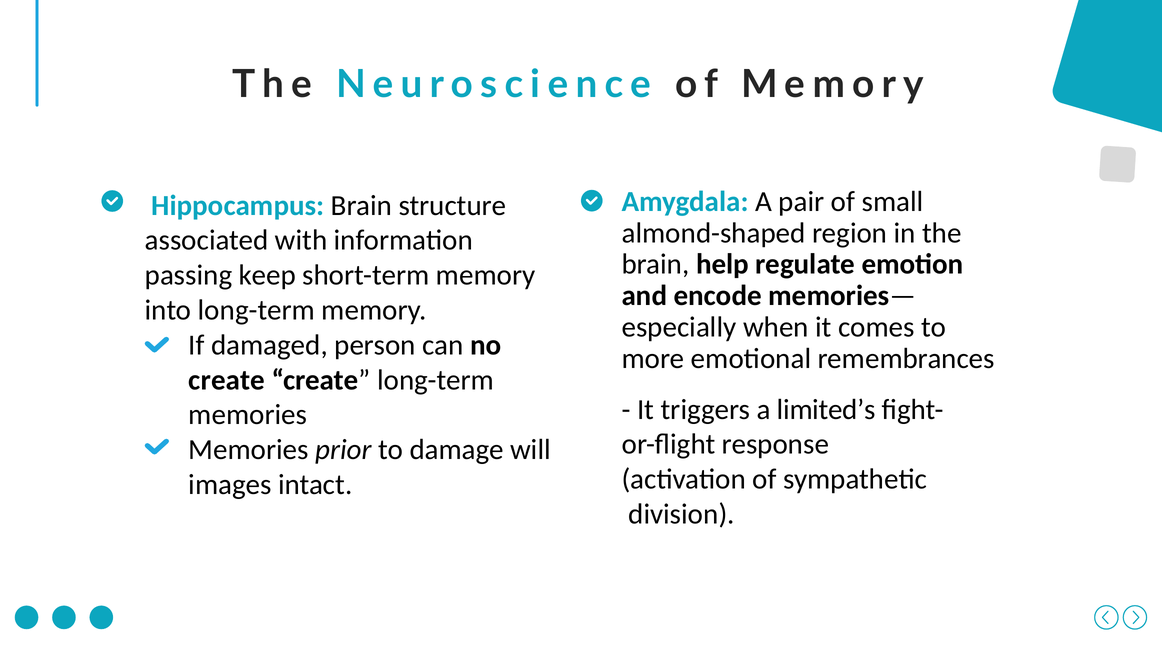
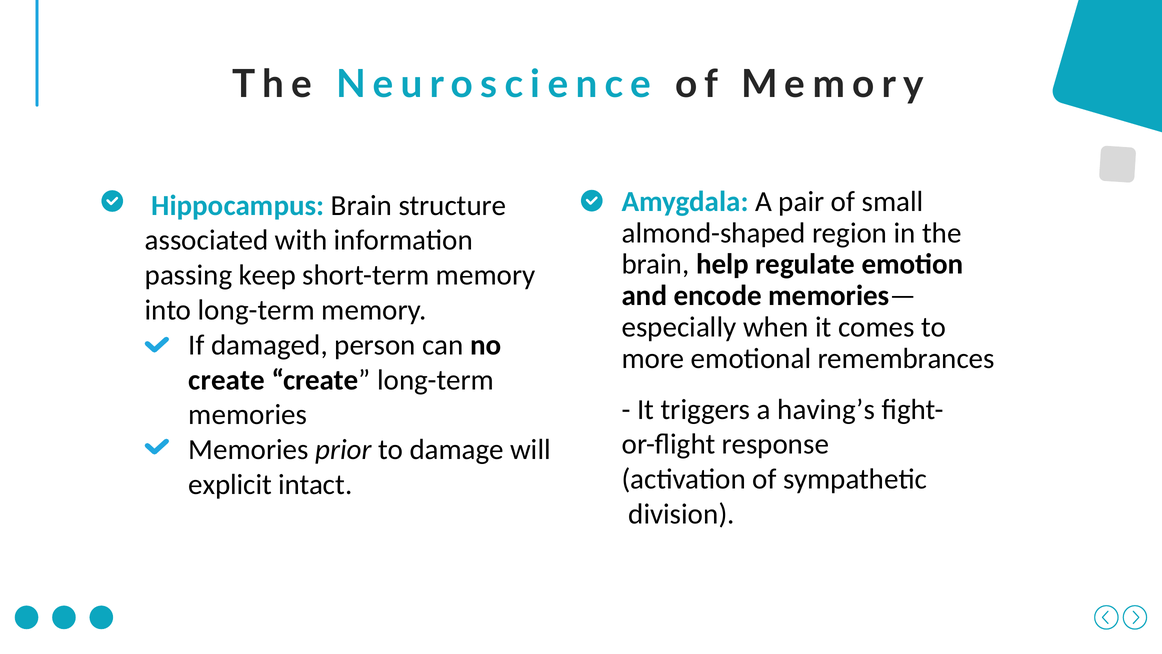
limited’s: limited’s -> having’s (826, 409)
images: images -> explicit (230, 484)
